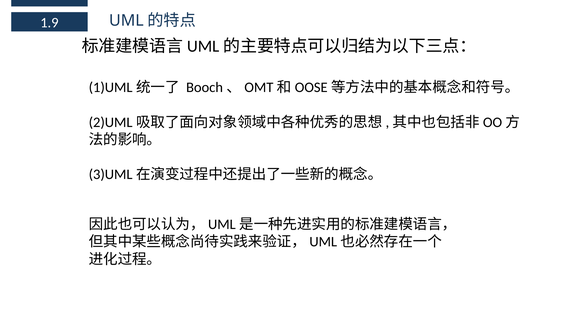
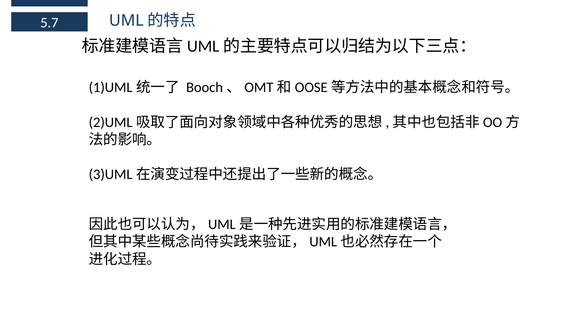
1.9: 1.9 -> 5.7 (49, 23)
